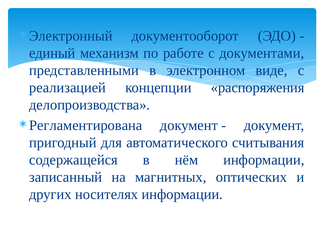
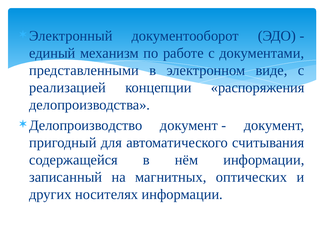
Регламентирована: Регламентирована -> Делопроизводство (86, 125)
